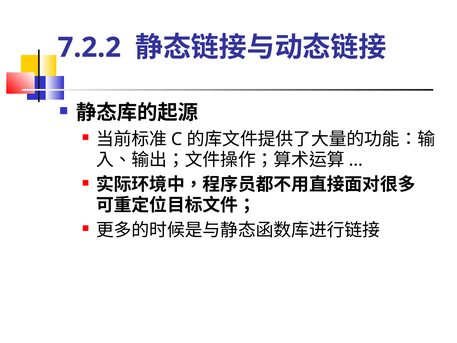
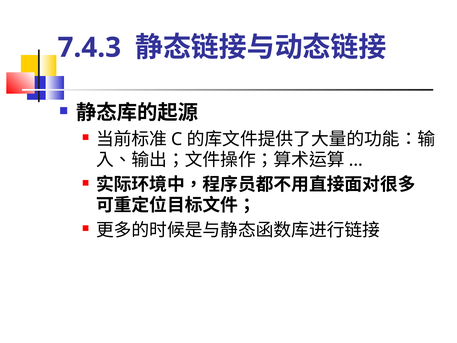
7.2.2: 7.2.2 -> 7.4.3 (89, 48)
